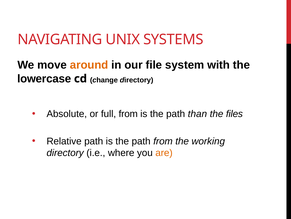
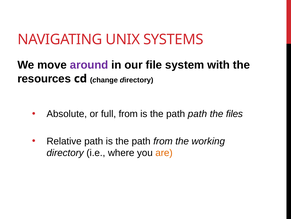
around colour: orange -> purple (89, 65)
lowercase: lowercase -> resources (44, 78)
path than: than -> path (197, 114)
